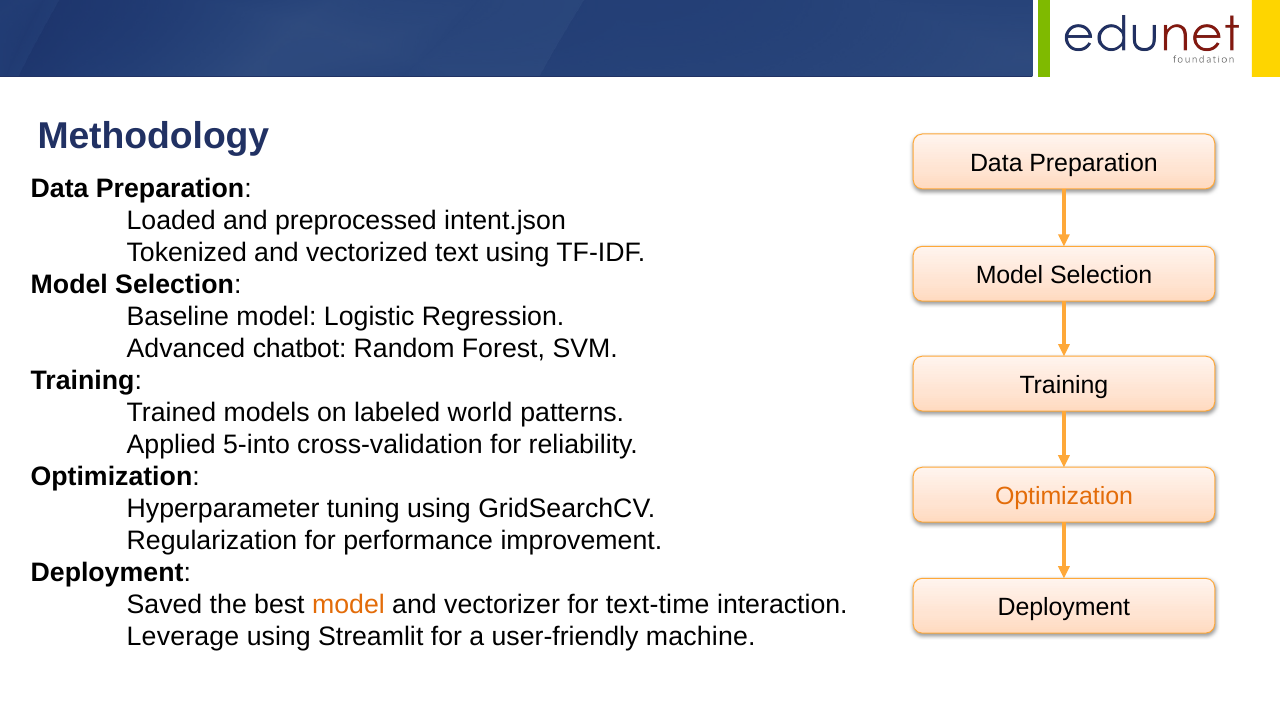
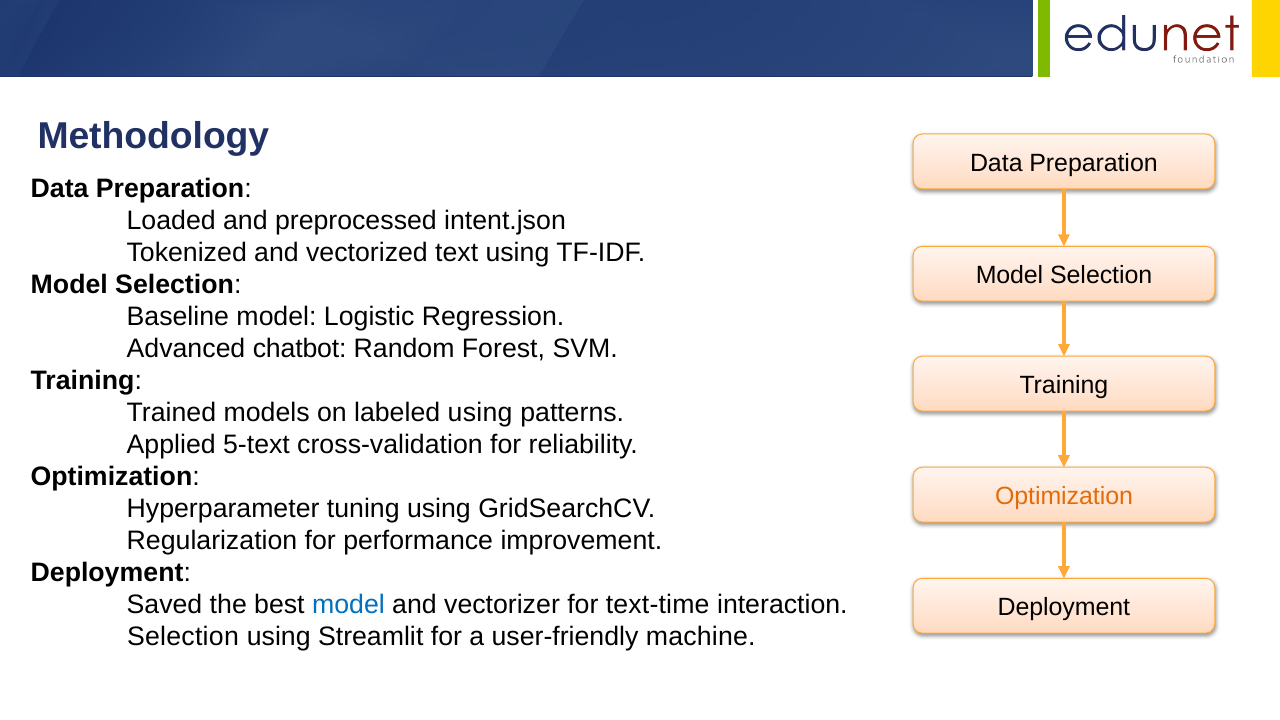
labeled world: world -> using (480, 413)
5-into: 5-into -> 5-text (256, 445)
model colour: orange -> blue (348, 605)
Leverage: Leverage -> Selection (183, 637)
